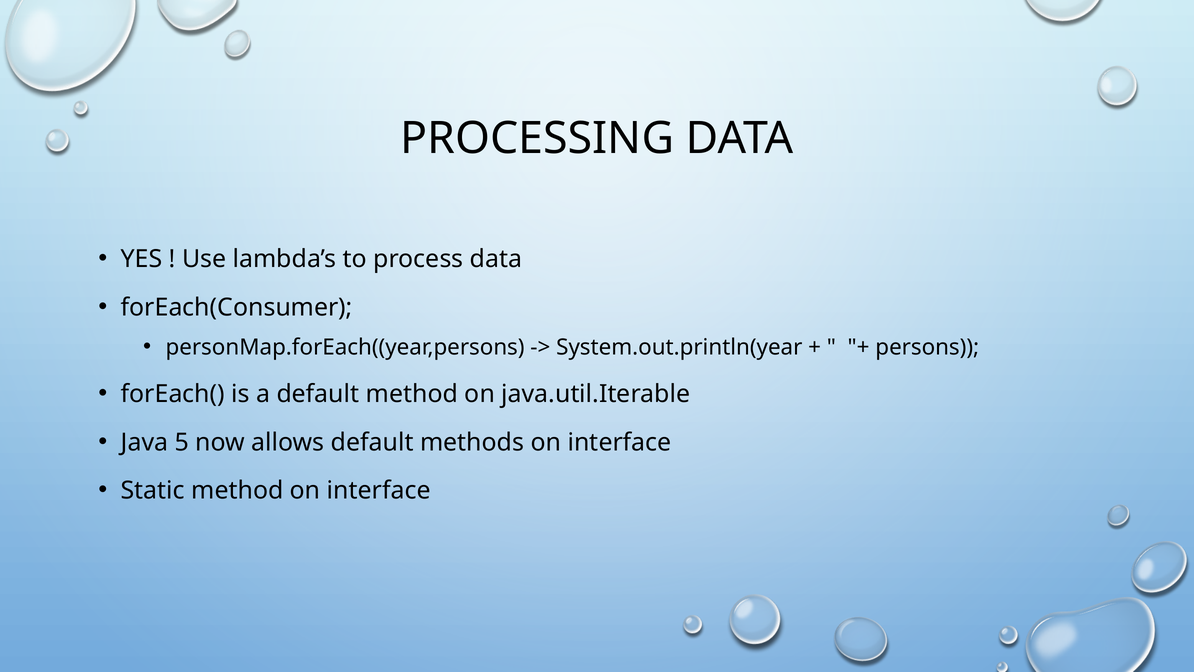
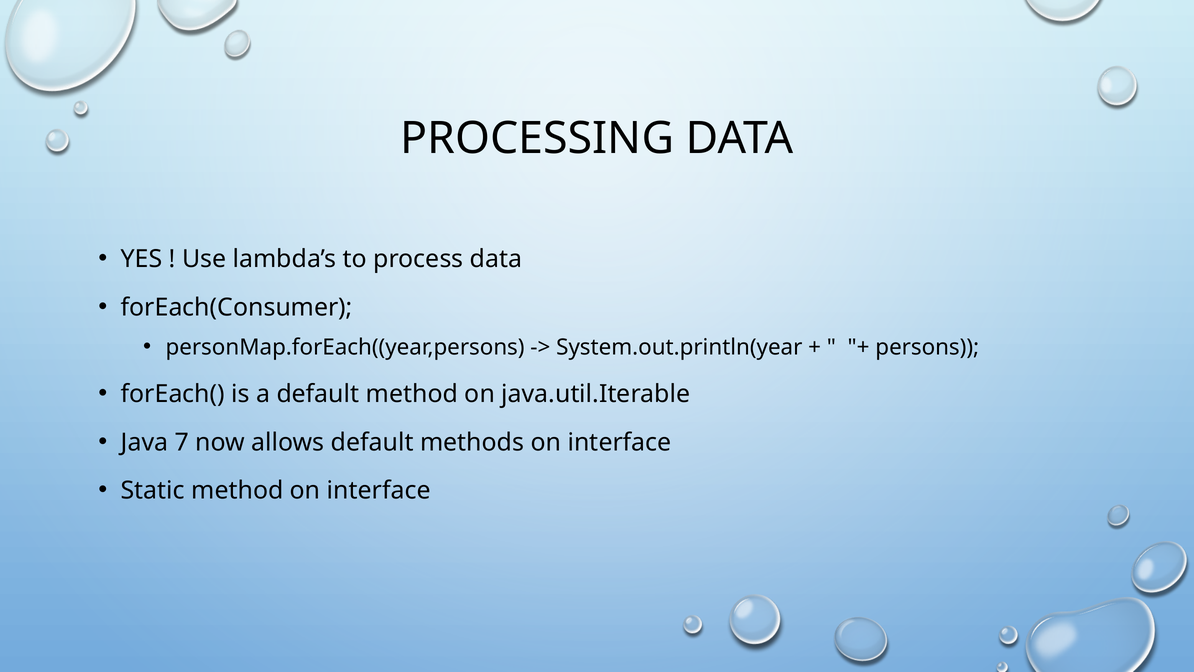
5: 5 -> 7 (182, 442)
